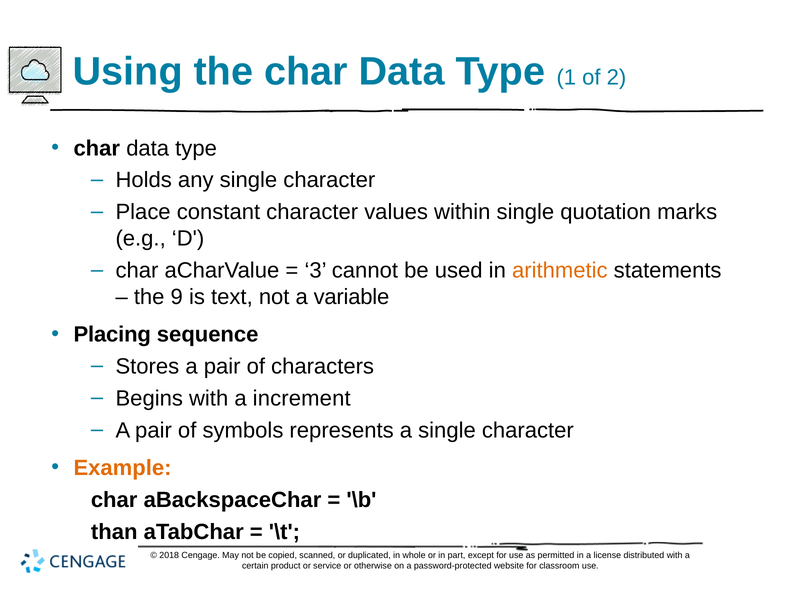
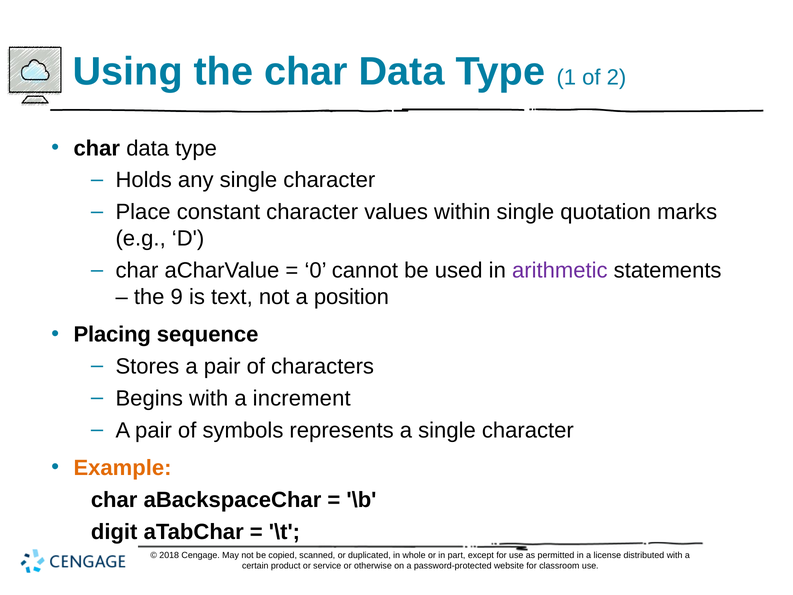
3: 3 -> 0 (316, 270)
arithmetic colour: orange -> purple (560, 270)
variable: variable -> position (351, 297)
than: than -> digit (114, 532)
